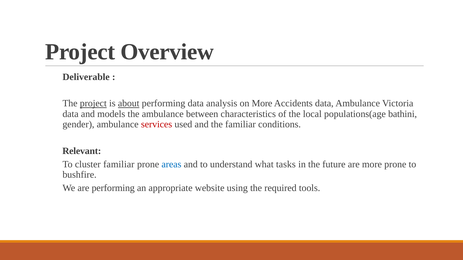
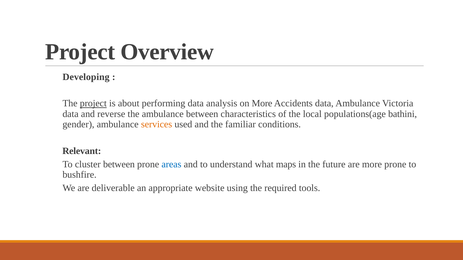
Deliverable: Deliverable -> Developing (86, 77)
about underline: present -> none (129, 104)
models: models -> reverse (111, 114)
services colour: red -> orange (157, 125)
cluster familiar: familiar -> between (119, 165)
tasks: tasks -> maps (286, 165)
are performing: performing -> deliverable (113, 188)
